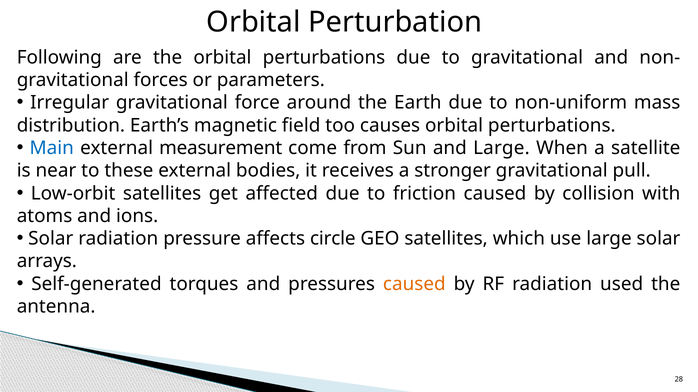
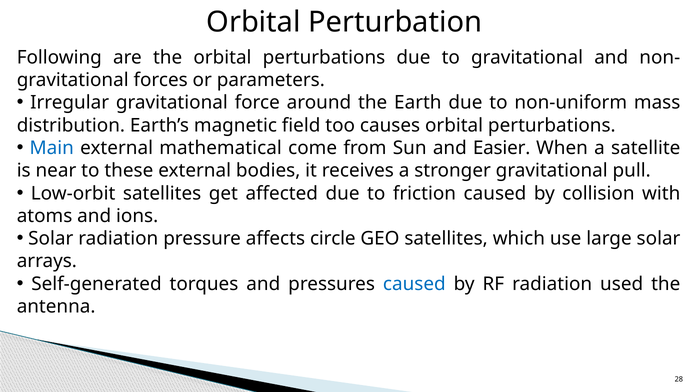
measurement: measurement -> mathematical (221, 148)
and Large: Large -> Easier (502, 148)
caused colour: orange -> blue (414, 284)
